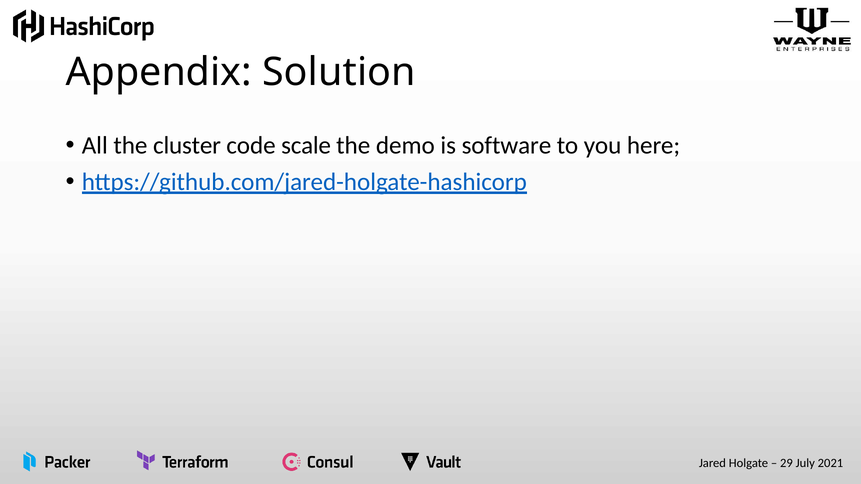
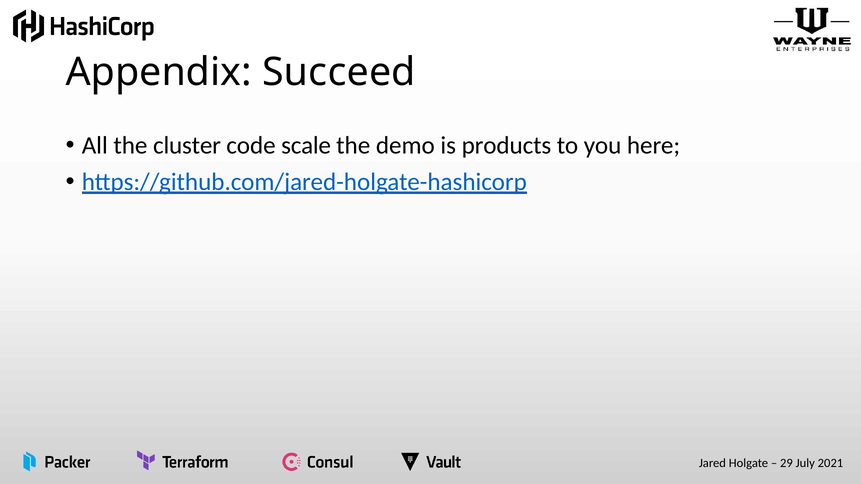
Solution: Solution -> Succeed (339, 72)
software: software -> products (506, 146)
